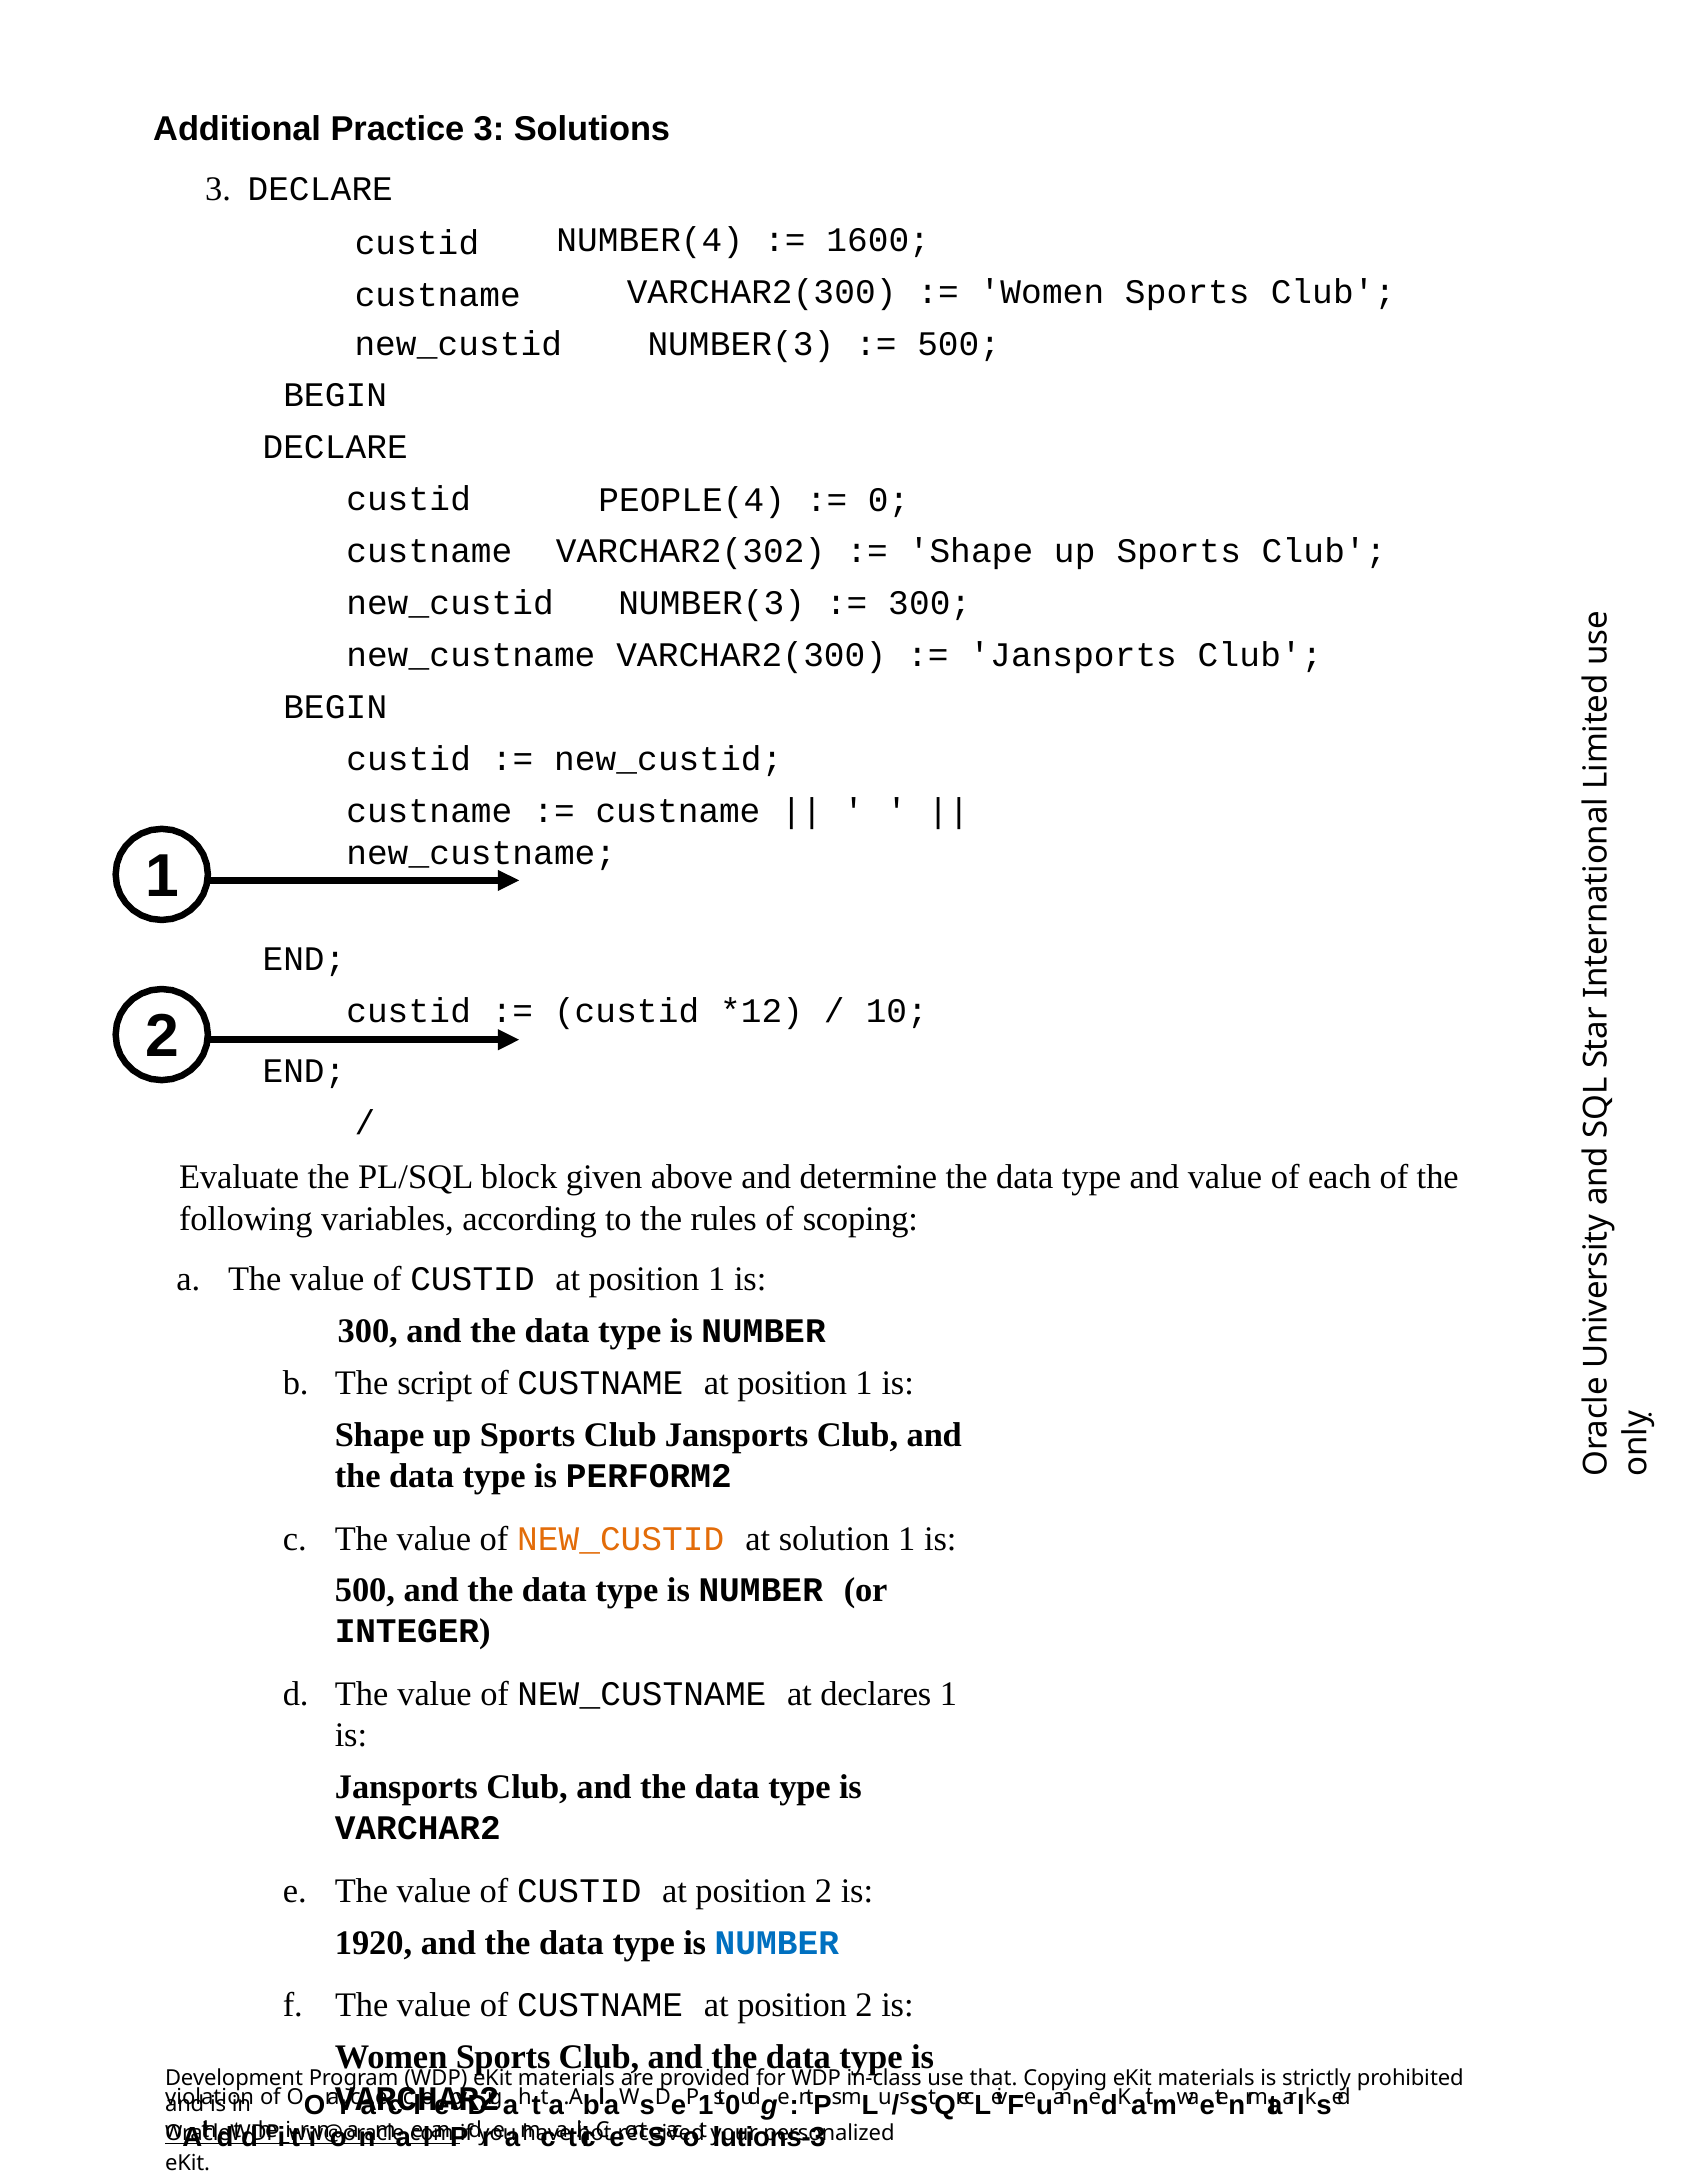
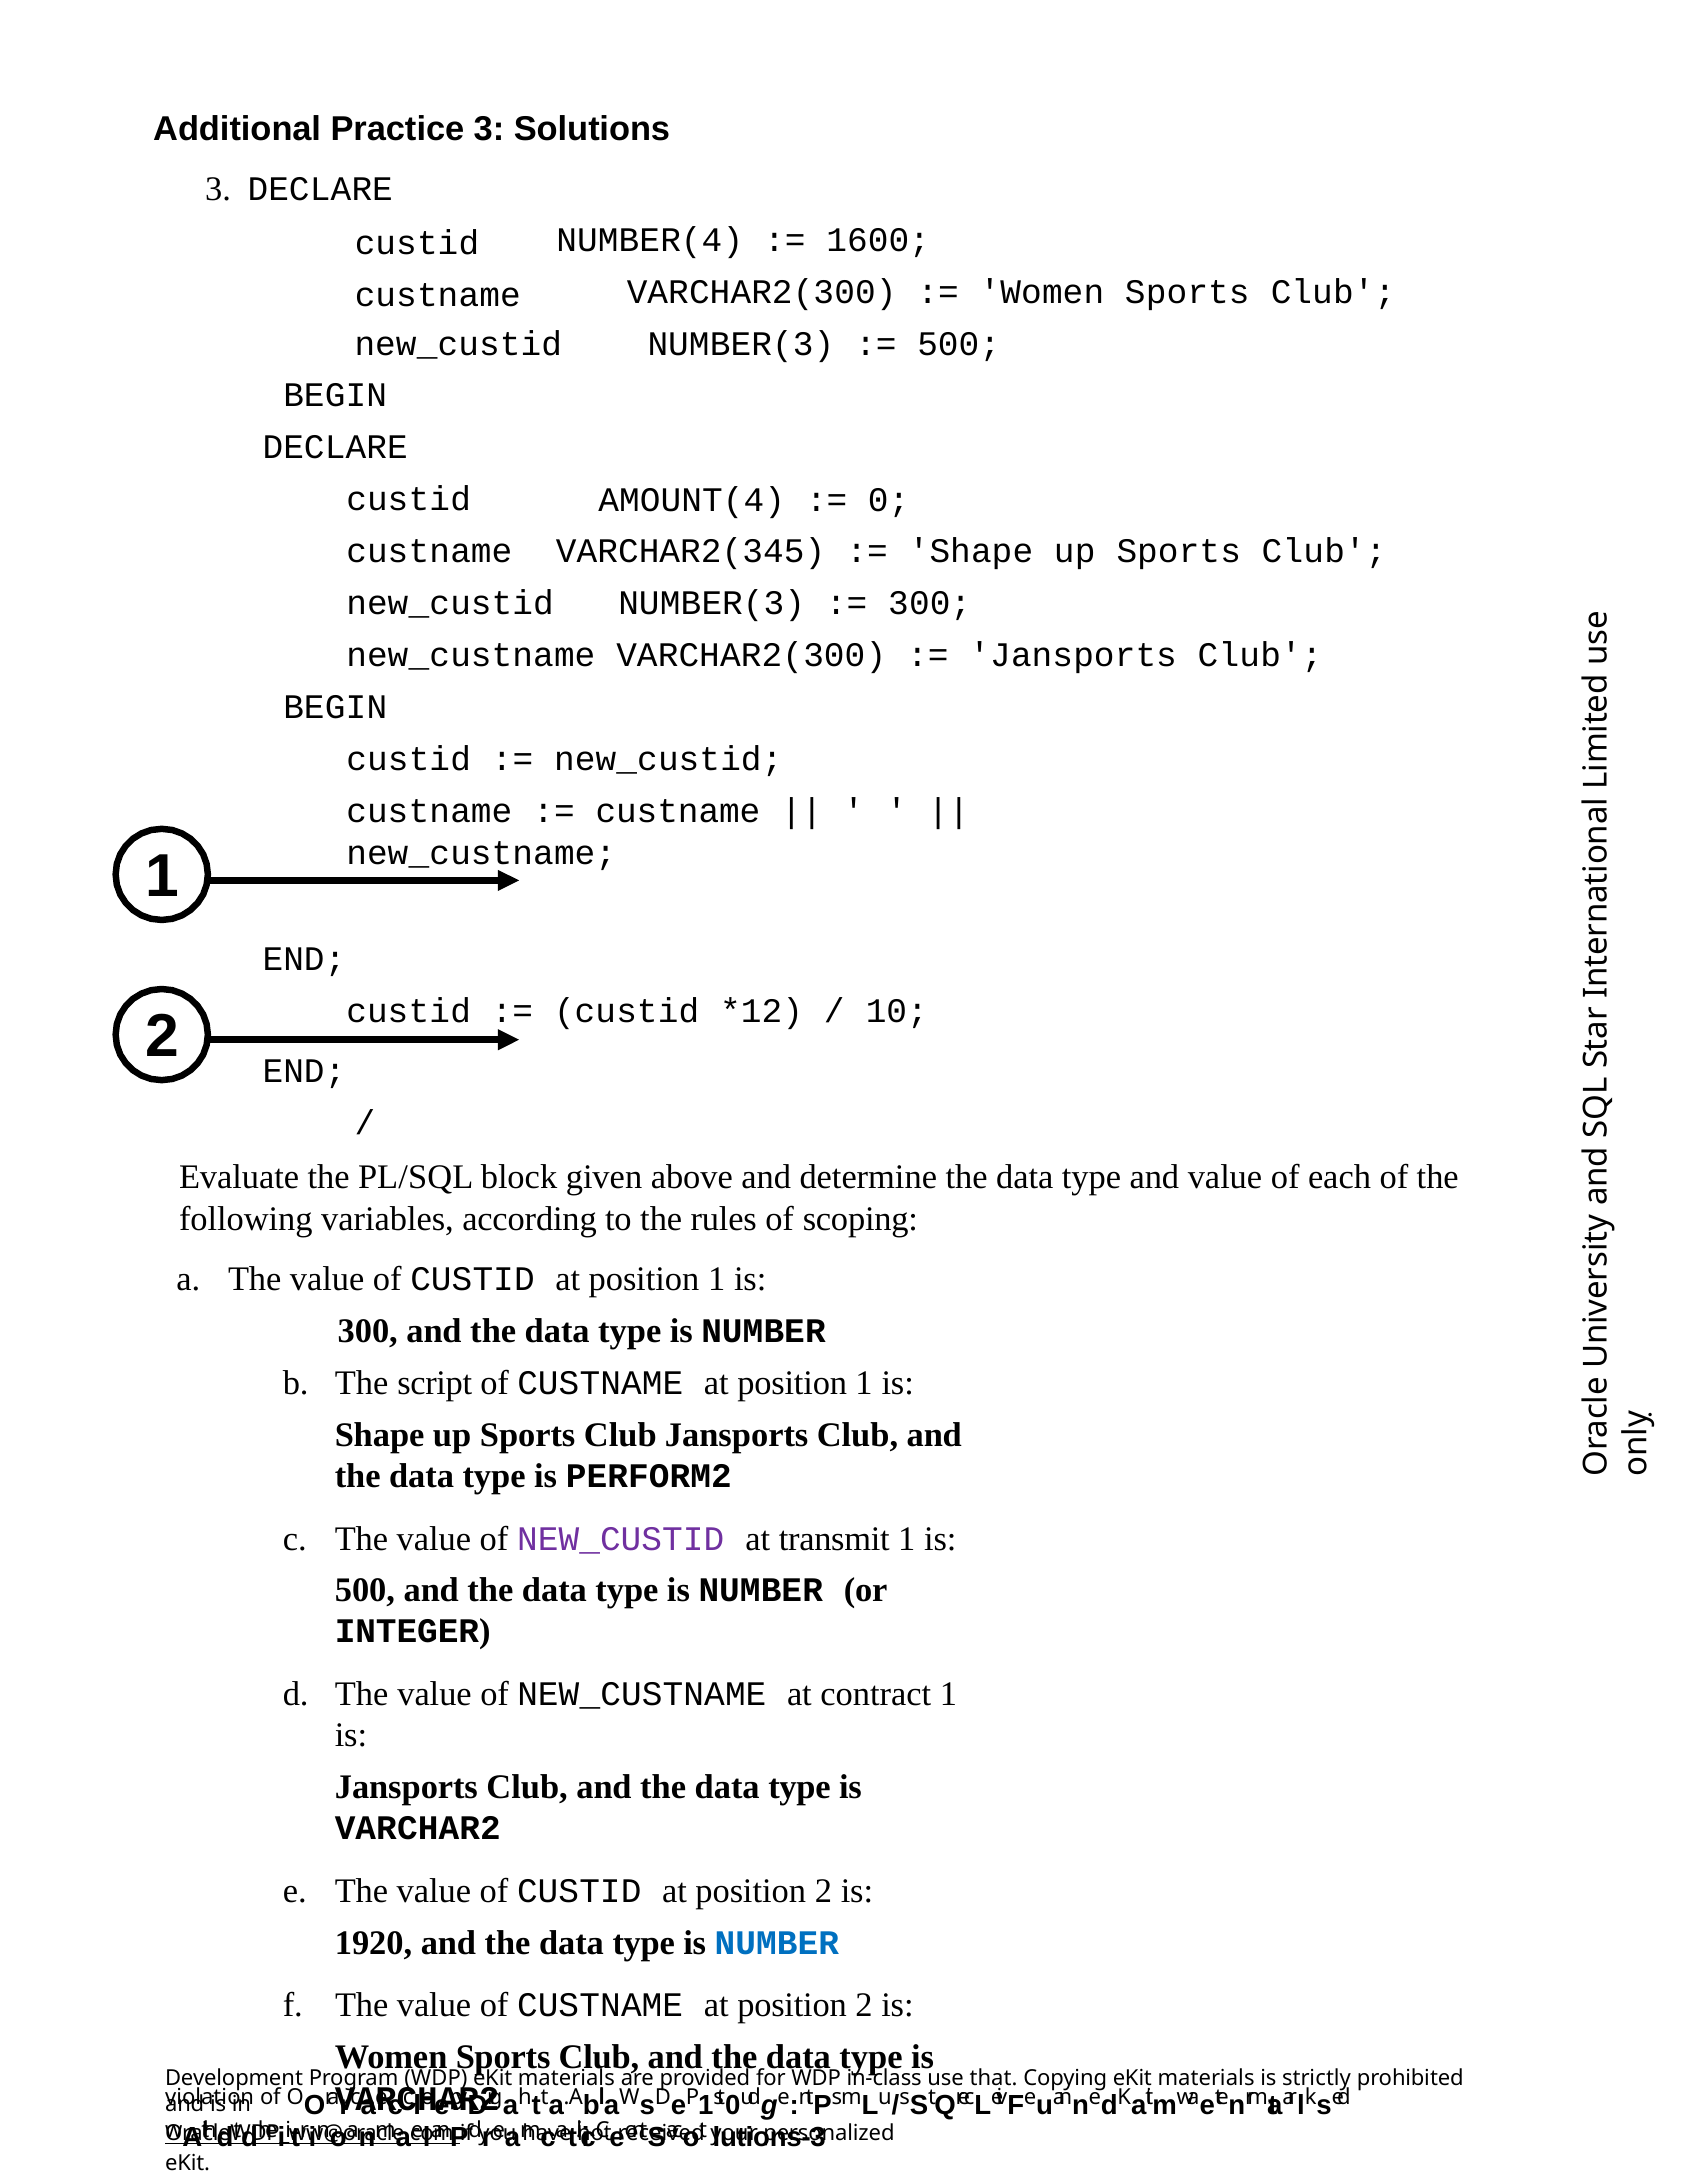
PEOPLE(4: PEOPLE(4 -> AMOUNT(4 (692, 500)
VARCHAR2(302: VARCHAR2(302 -> VARCHAR2(345 (691, 551)
NEW_CUSTID colour: orange -> purple (621, 1539)
solution: solution -> transmit (834, 1539)
declares: declares -> contract (876, 1694)
